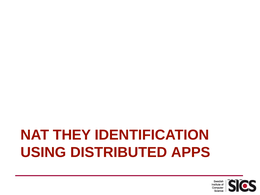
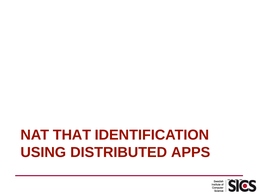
THEY: THEY -> THAT (72, 135)
